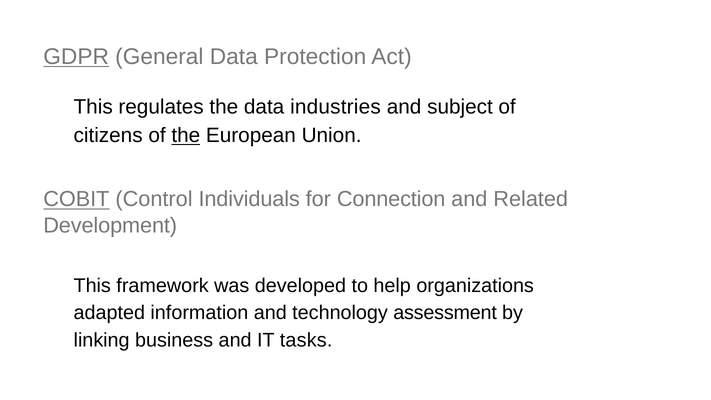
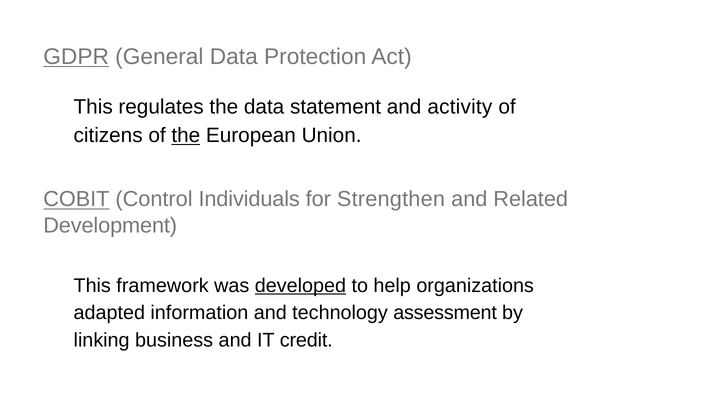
industries: industries -> statement (336, 107)
subject: subject -> activity (460, 107)
Connection: Connection -> Strengthen (391, 199)
developed underline: none -> present (300, 285)
tasks: tasks -> credit (306, 340)
